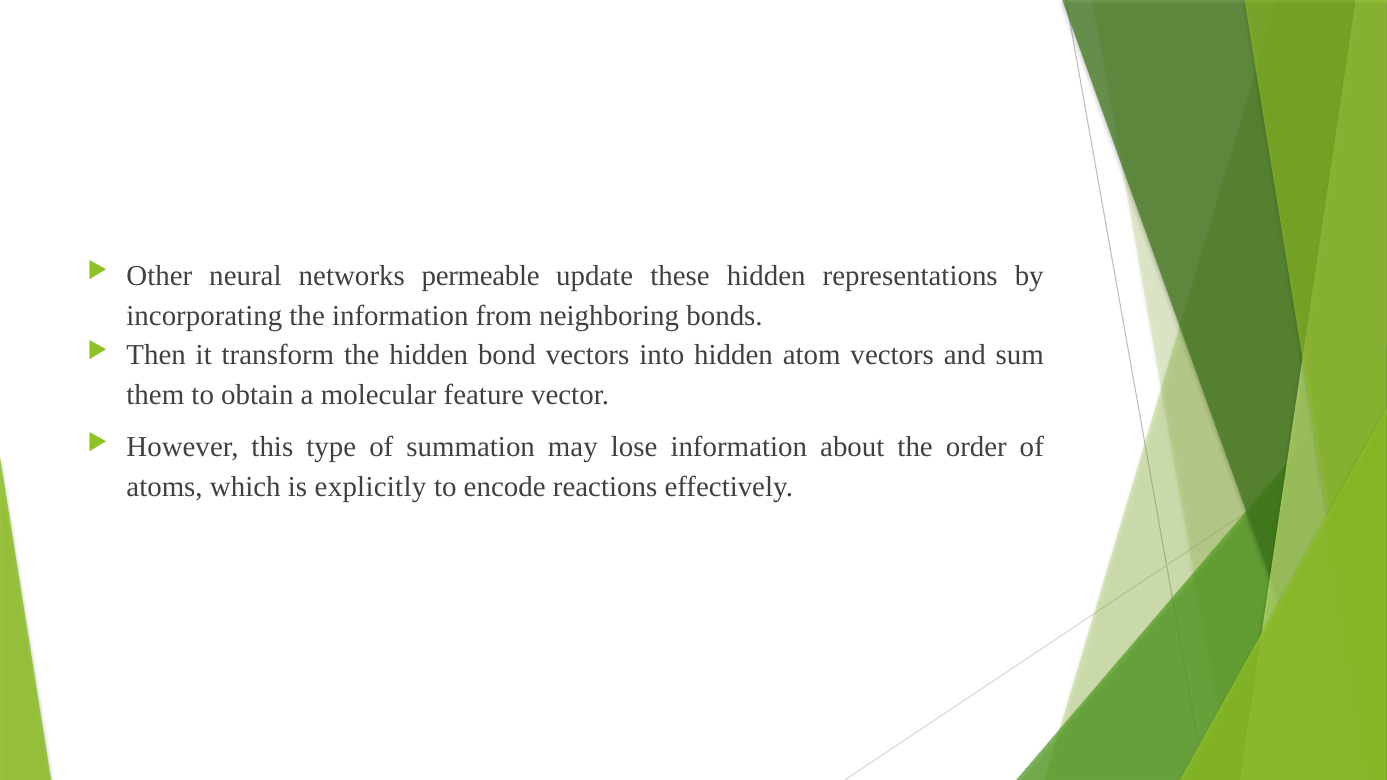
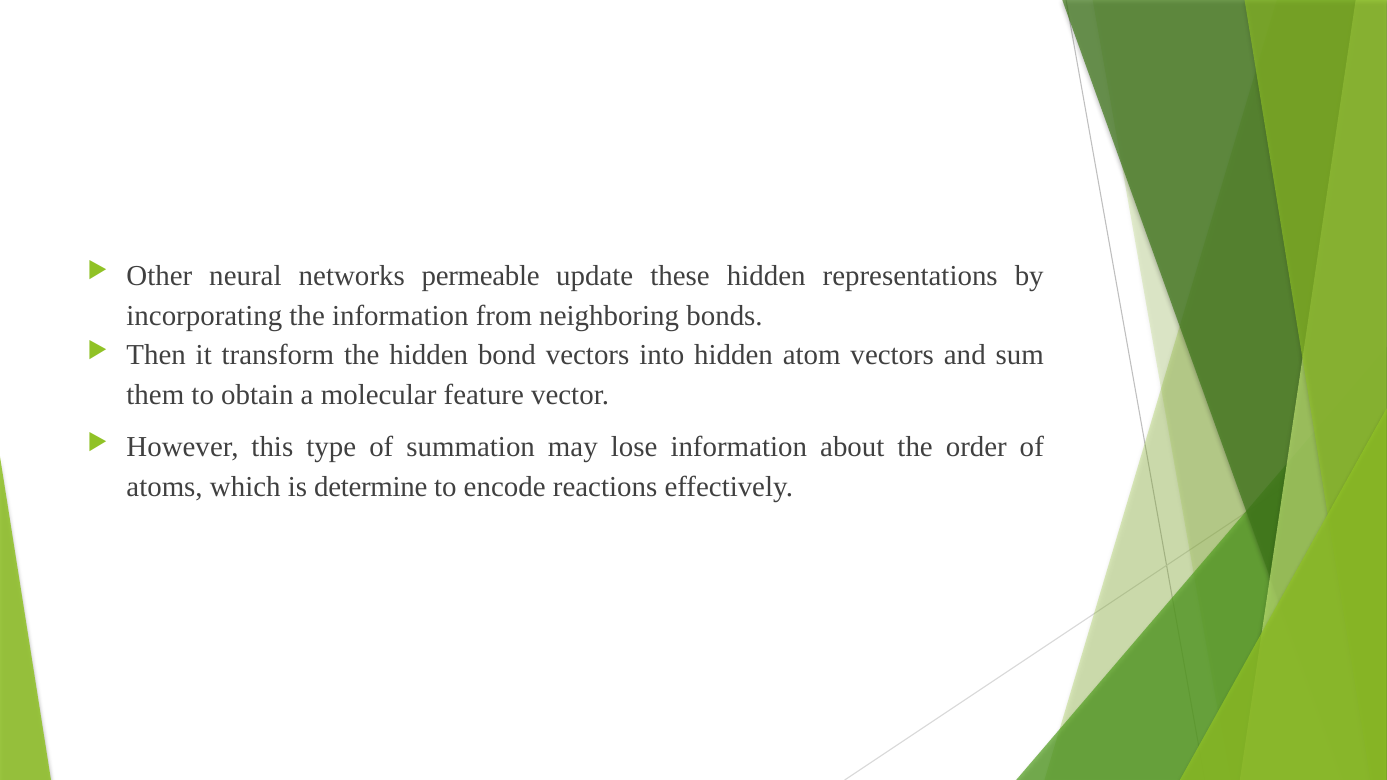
explicitly: explicitly -> determine (371, 487)
